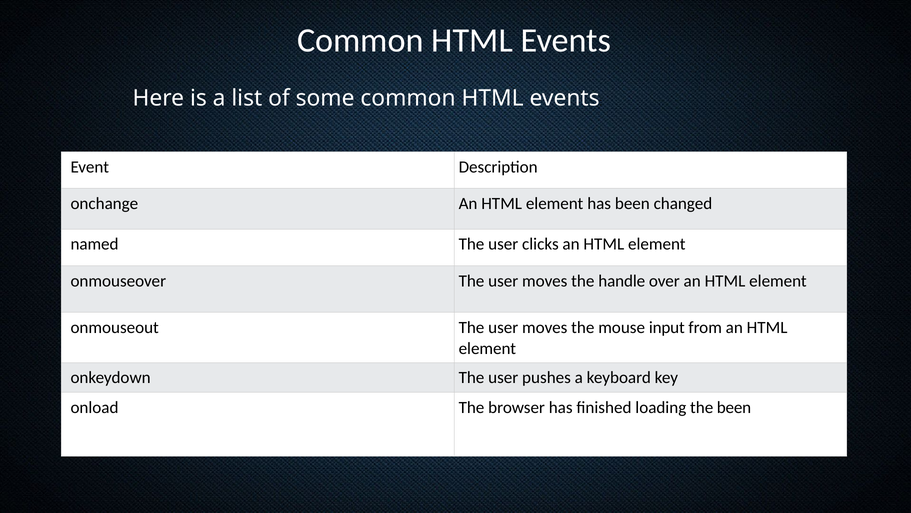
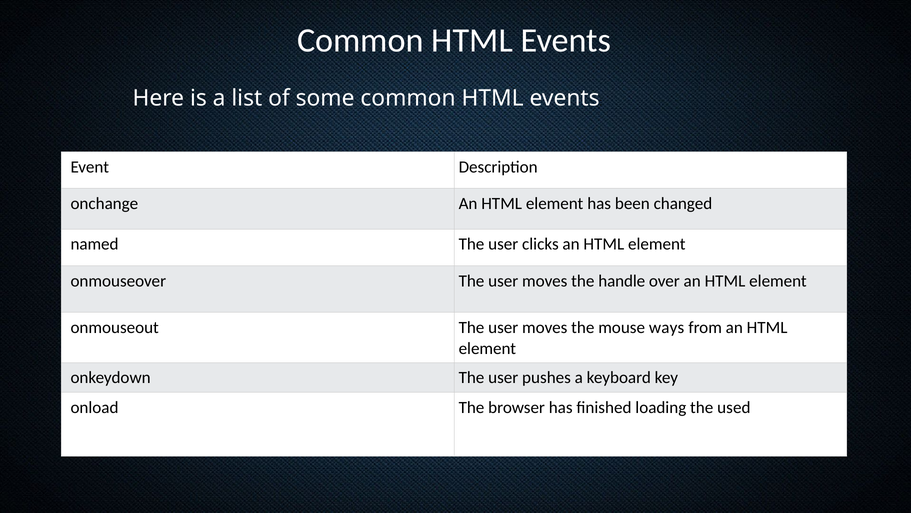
input: input -> ways (667, 327)
the been: been -> used (734, 407)
